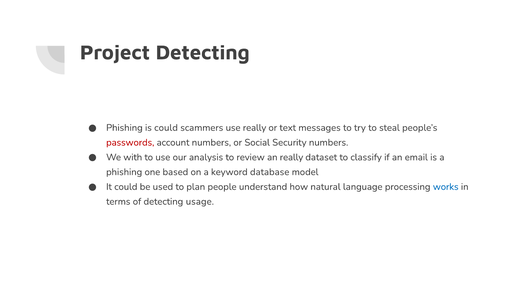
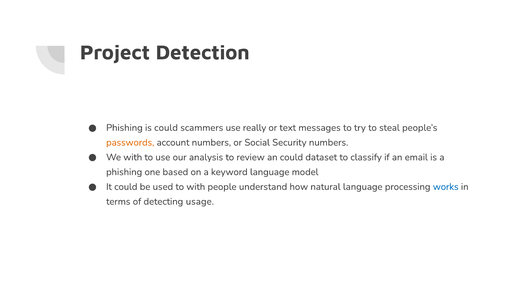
Project Detecting: Detecting -> Detection (203, 52)
passwords colour: red -> orange (130, 142)
an really: really -> could (291, 157)
keyword database: database -> language (270, 172)
to plan: plan -> with (196, 187)
